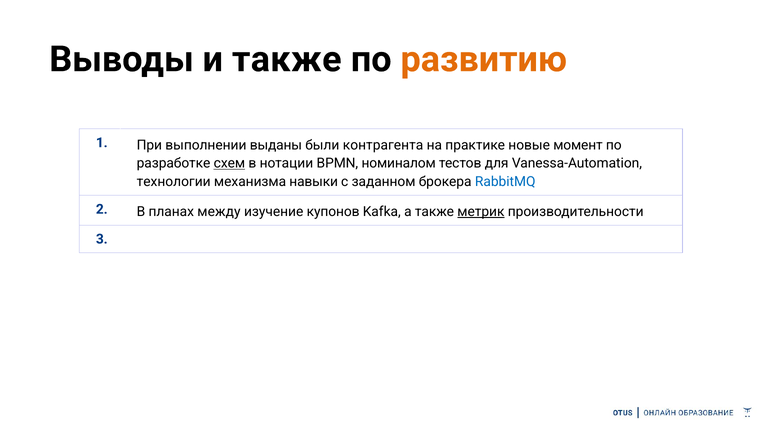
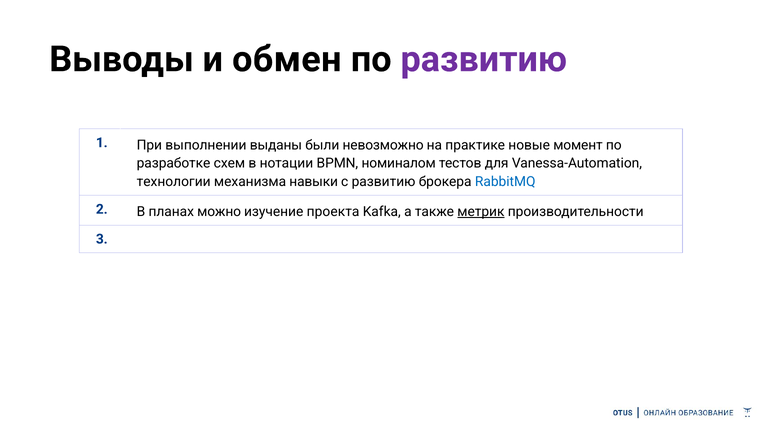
и также: также -> обмен (287, 59)
развитию colour: orange -> purple (484, 59)
контрагента: контрагента -> невозможно (383, 145)
схем underline: present -> none (229, 163)
с заданном: заданном -> развитию (384, 182)
между: между -> можно (219, 211)
купонов: купонов -> проекта (333, 211)
